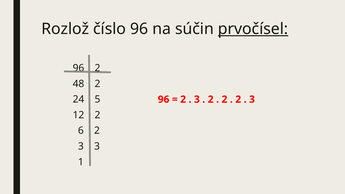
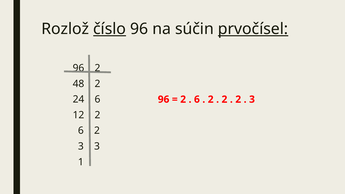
číslo underline: none -> present (110, 29)
24 5: 5 -> 6 (97, 99)
3: 3 -> 6 (197, 99)
